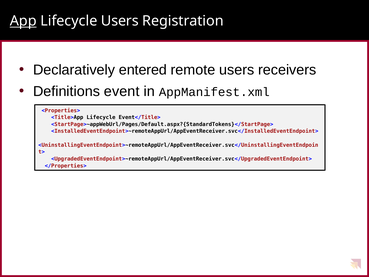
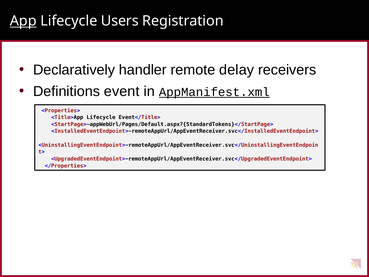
entered: entered -> handler (143, 70)
remote users: users -> delay (237, 70)
AppManifest.xml underline: none -> present (214, 92)
